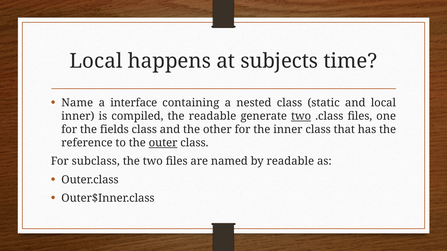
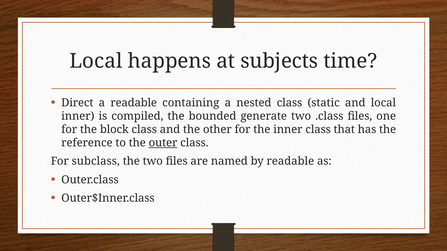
Name: Name -> Direct (77, 103)
a interface: interface -> readable (134, 103)
the readable: readable -> bounded (213, 116)
two underline: present -> none (301, 116)
fields: fields -> block (114, 130)
